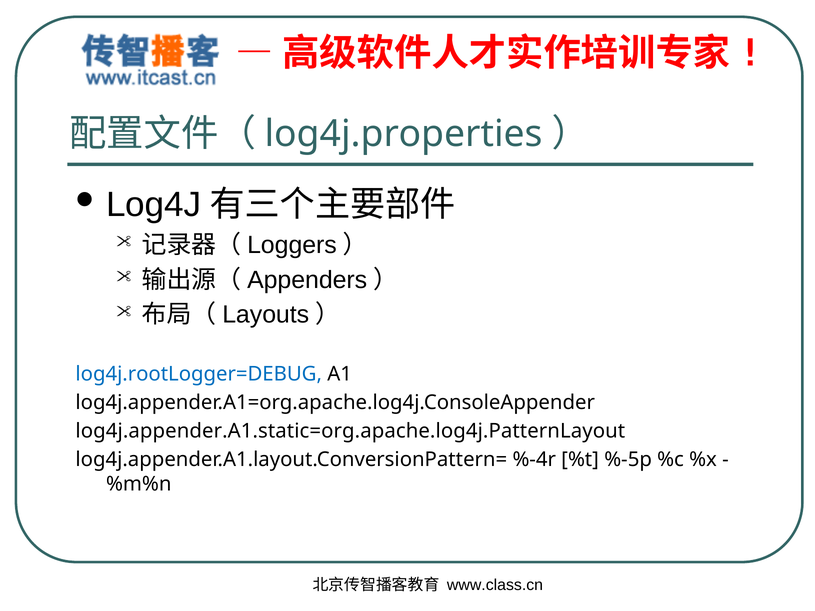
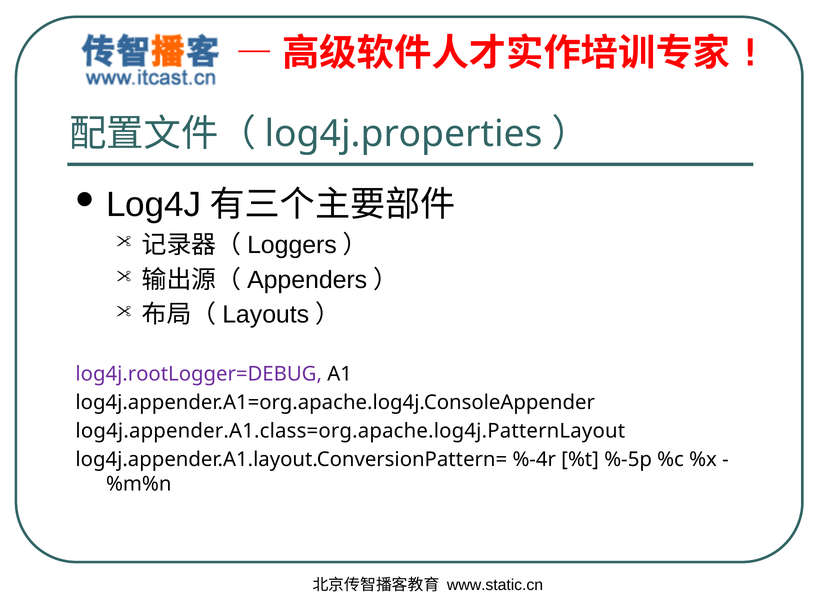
log4j.rootLogger=DEBUG colour: blue -> purple (199, 374)
log4j.appender.A1.static=org.apache.log4j.PatternLayout: log4j.appender.A1.static=org.apache.log4j.PatternLayout -> log4j.appender.A1.class=org.apache.log4j.PatternLayout (350, 431)
www.class.cn: www.class.cn -> www.static.cn (495, 585)
